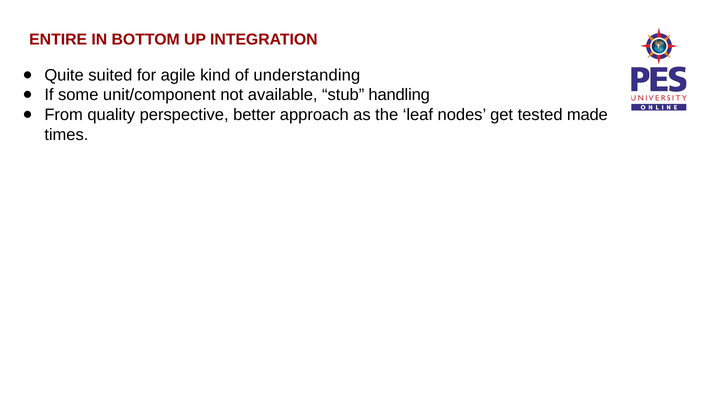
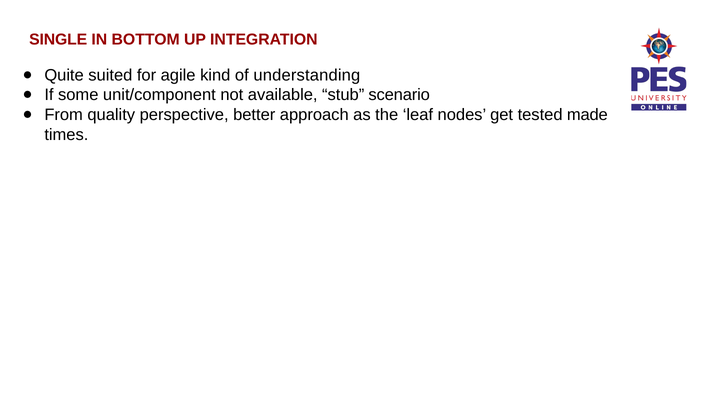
ENTIRE: ENTIRE -> SINGLE (58, 40)
handling: handling -> scenario (399, 95)
